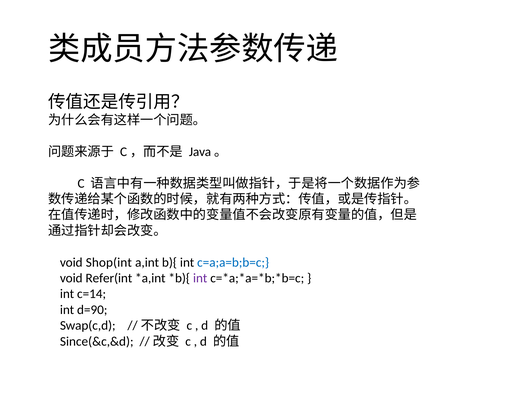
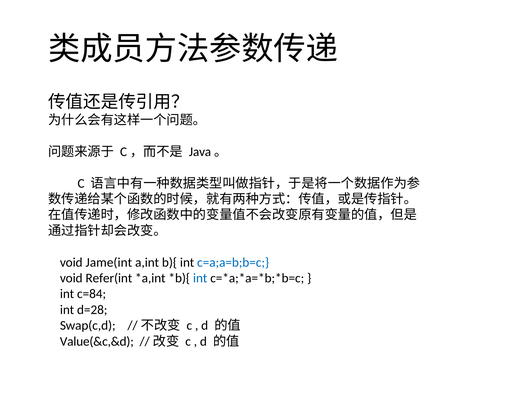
Shop(int: Shop(int -> Jame(int (109, 262)
int colour: purple -> blue (200, 278)
c=14: c=14 -> c=84 (92, 294)
d=90: d=90 -> d=28 (92, 310)
Since(&c,&d: Since(&c,&d -> Value(&c,&d (97, 342)
